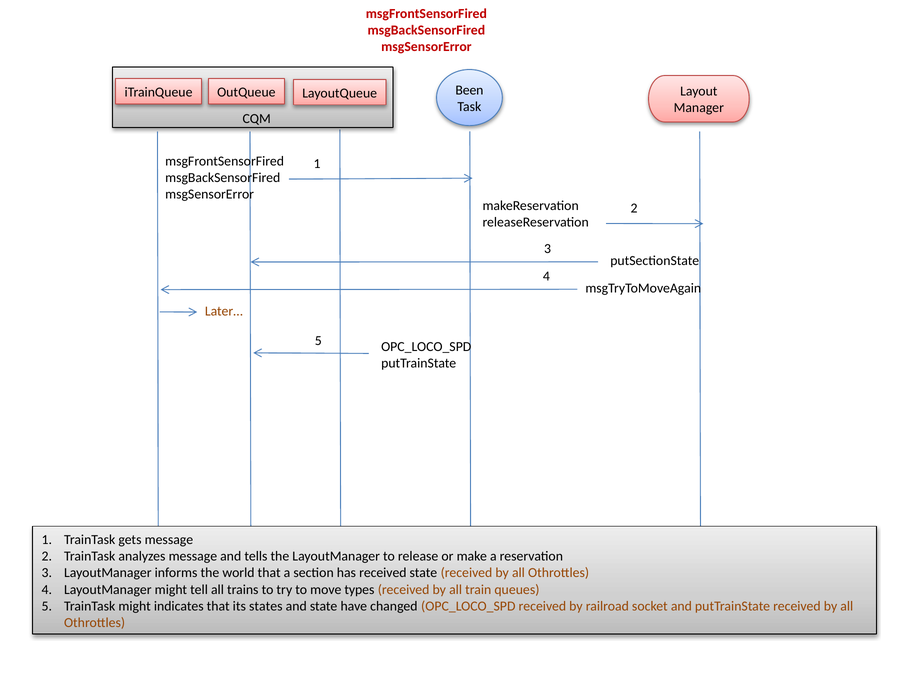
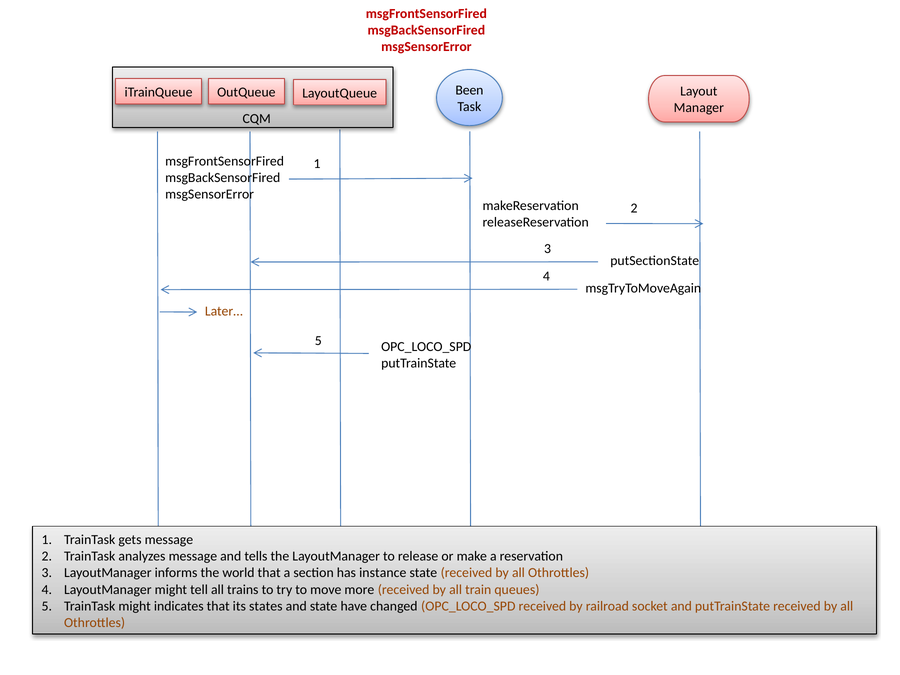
has received: received -> instance (383, 573)
types: types -> more (359, 589)
